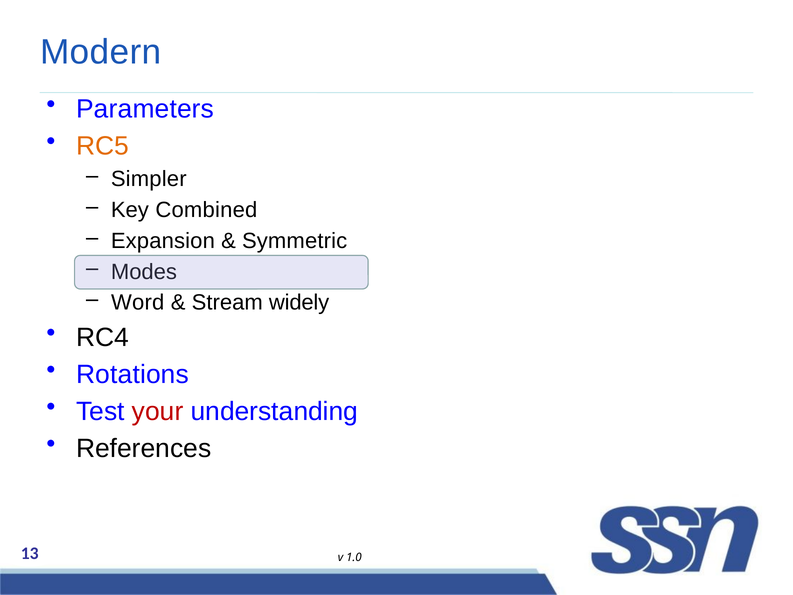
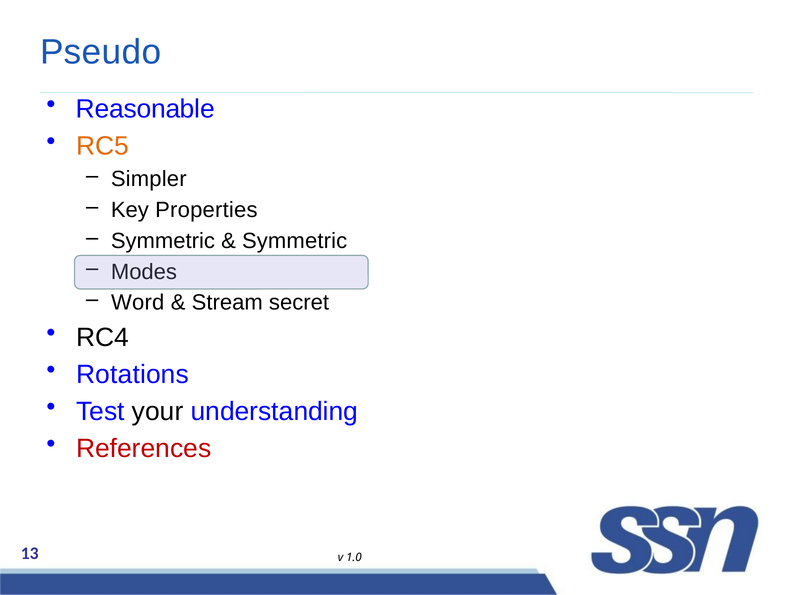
Modern: Modern -> Pseudo (101, 52)
Parameters: Parameters -> Reasonable (145, 109)
Combined: Combined -> Properties (206, 210)
Expansion: Expansion -> Symmetric (163, 241)
widely: widely -> secret (299, 302)
your colour: red -> black (158, 411)
References colour: black -> red (144, 448)
